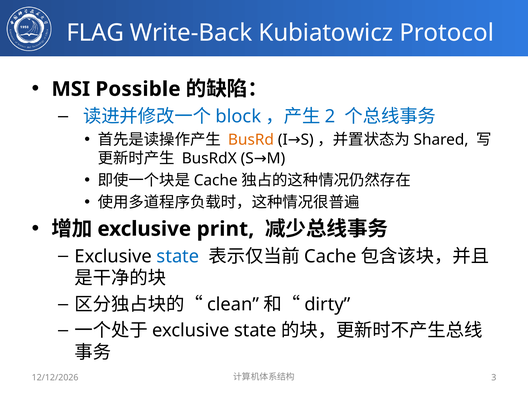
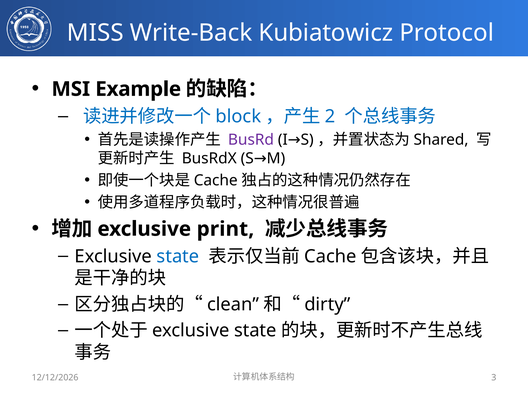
FLAG: FLAG -> MISS (95, 33)
Possible: Possible -> Example (138, 89)
BusRd colour: orange -> purple (251, 140)
